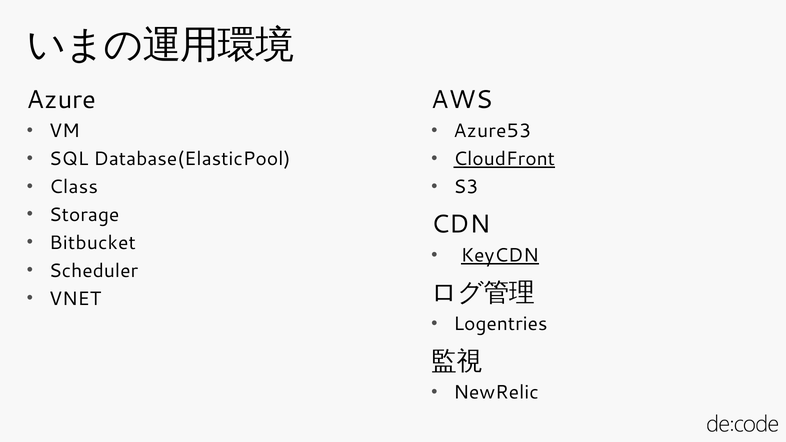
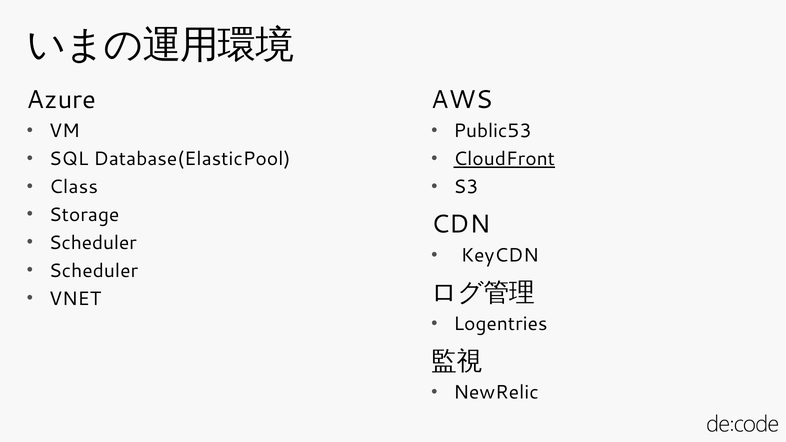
Azure53: Azure53 -> Public53 (493, 131)
Bitbucket: Bitbucket -> Scheduler (93, 243)
KeyCDN underline: present -> none (500, 256)
